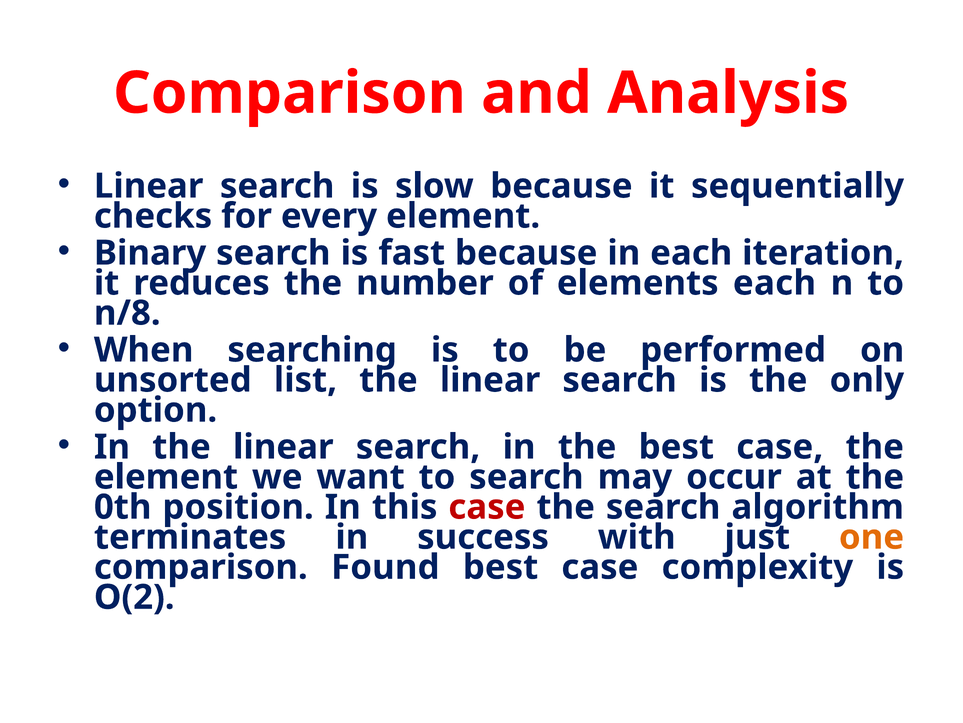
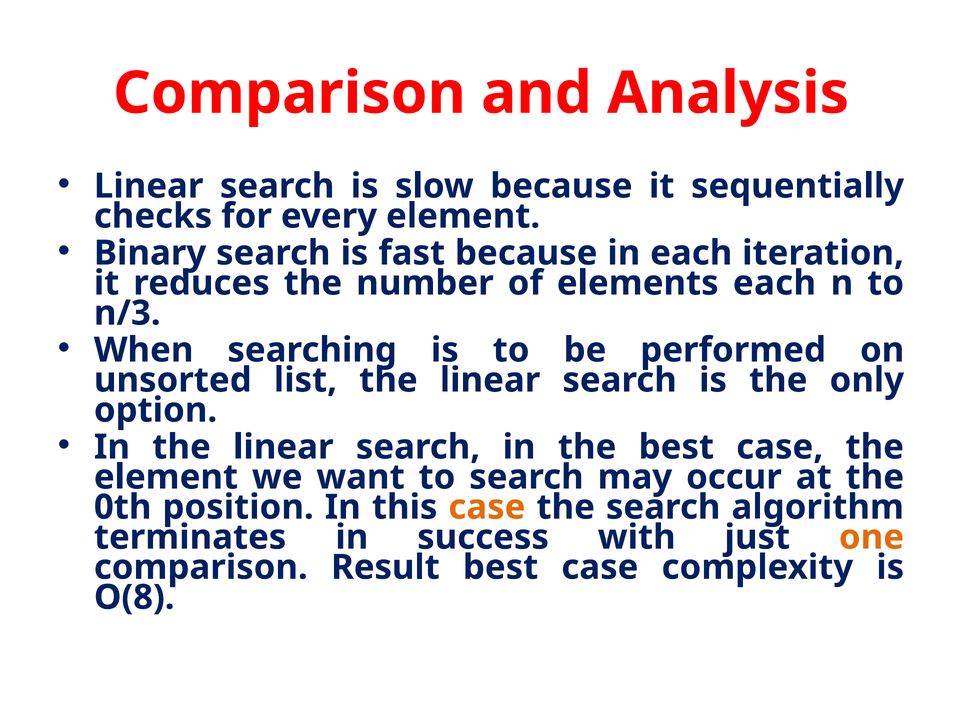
n/8: n/8 -> n/3 (127, 313)
case colour: red -> orange (487, 507)
Found: Found -> Result (385, 567)
O(2: O(2 -> O(8 (134, 597)
